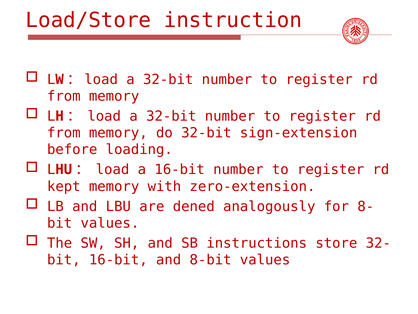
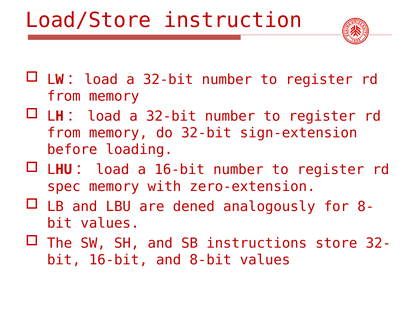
kept: kept -> spec (64, 186)
